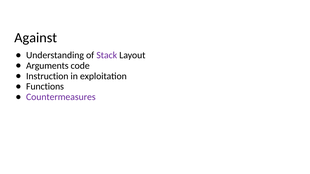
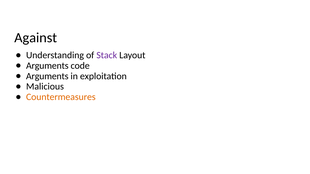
Instruction: Instruction -> Arguments (47, 76)
Functions: Functions -> Malicious (45, 87)
Countermeasures colour: purple -> orange (61, 97)
